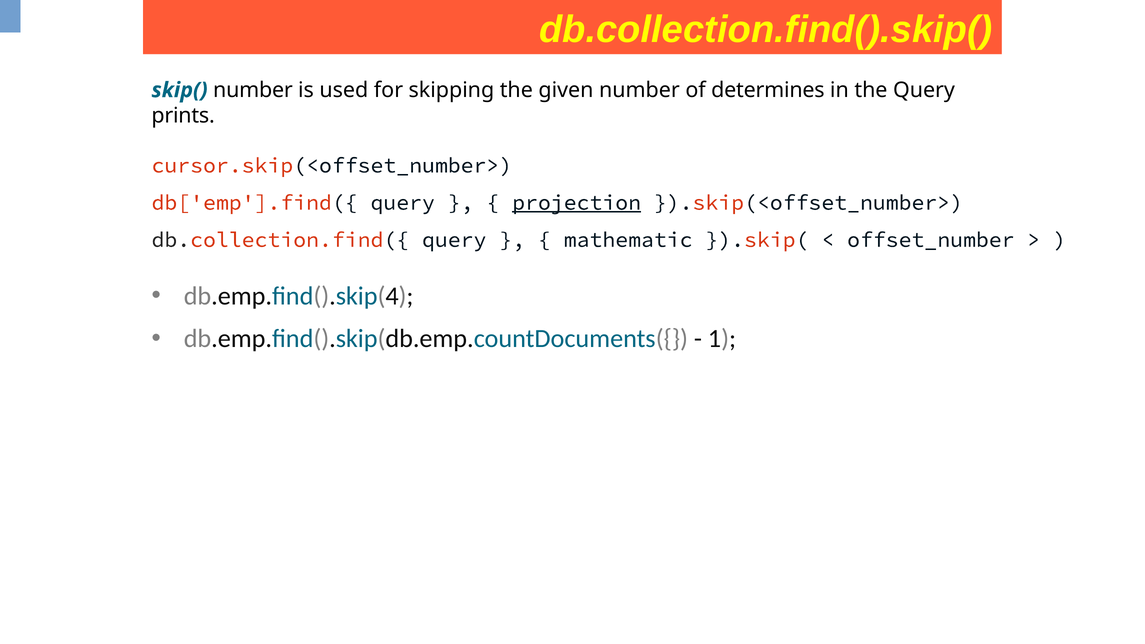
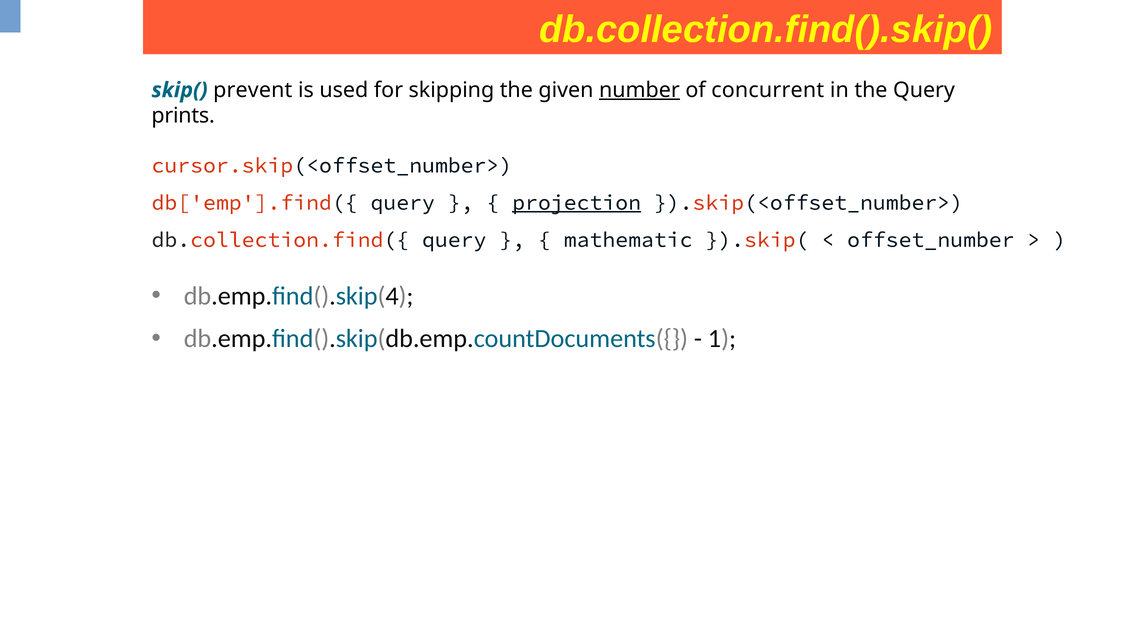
skip( number: number -> prevent (253, 90)
number underline: none -> present (639, 90)
determines: determines -> concurrent (768, 90)
